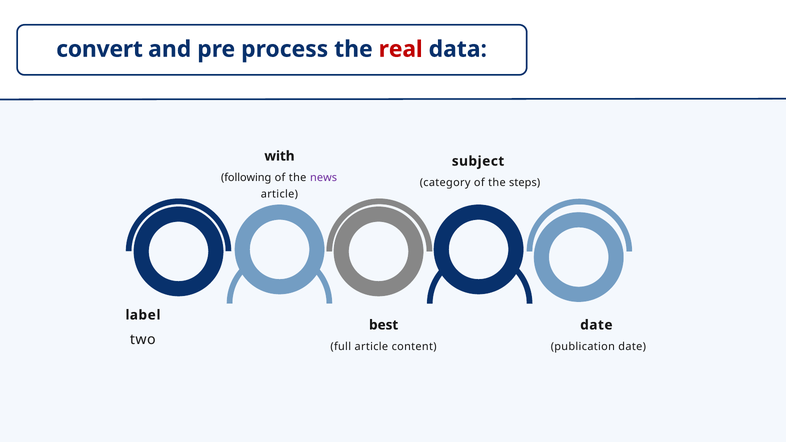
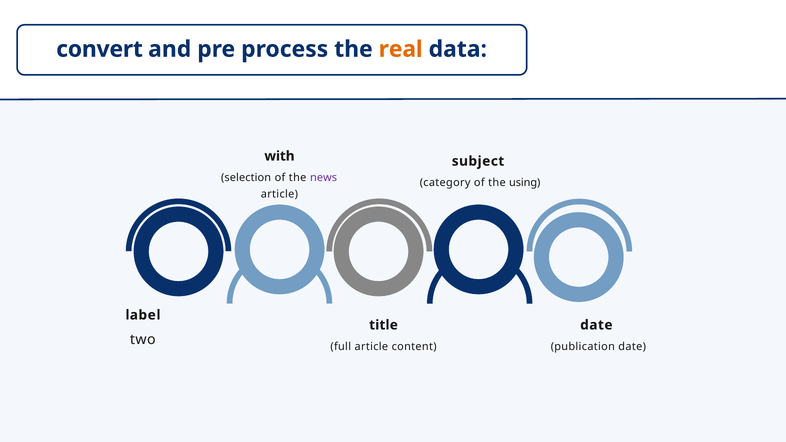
real colour: red -> orange (401, 49)
following: following -> selection (246, 178)
steps: steps -> using (525, 183)
best: best -> title (384, 325)
